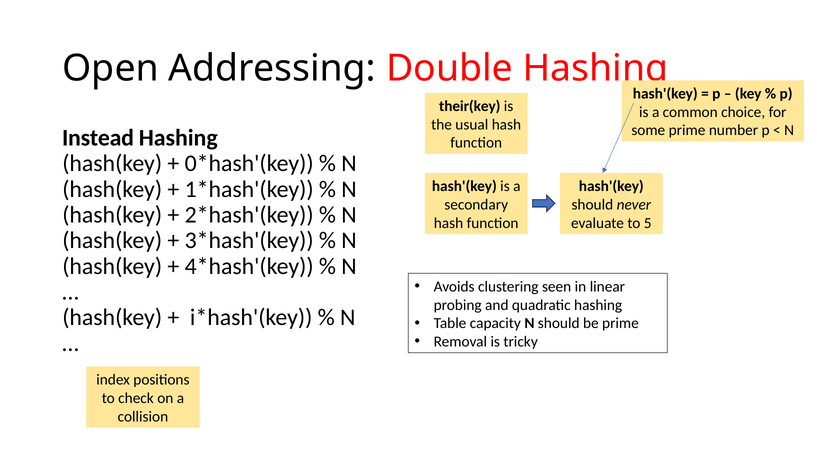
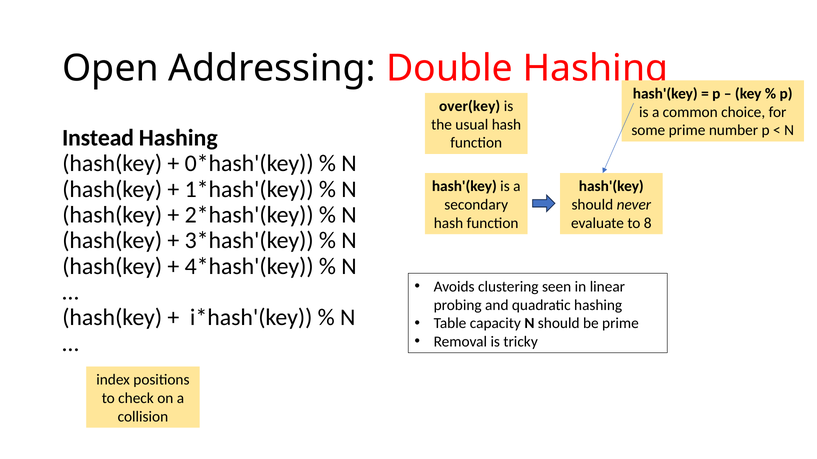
their(key: their(key -> over(key (470, 106)
5: 5 -> 8 (648, 223)
